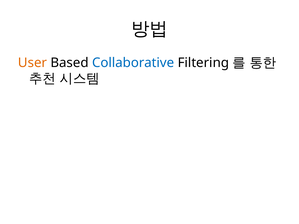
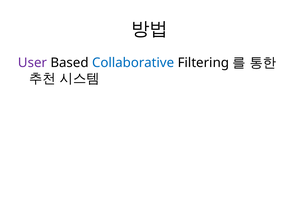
User colour: orange -> purple (32, 63)
